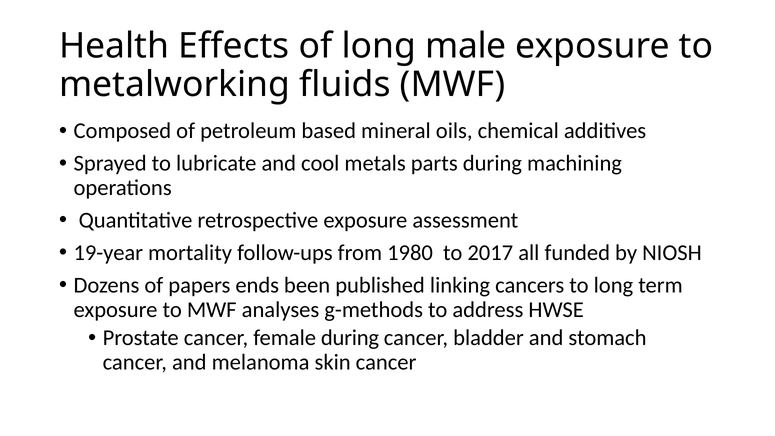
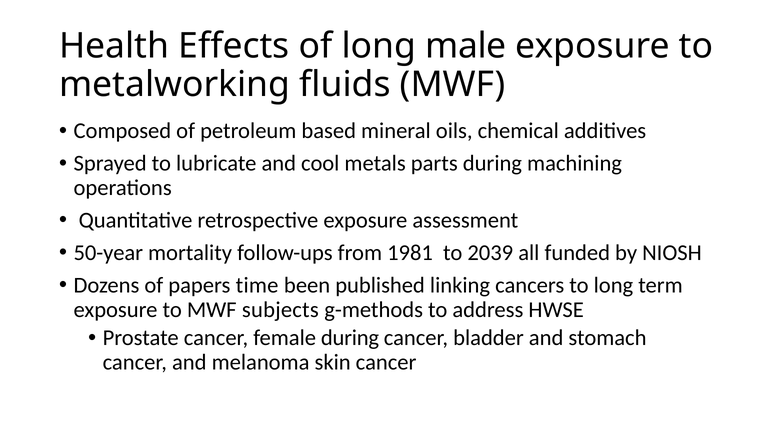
19-year: 19-year -> 50-year (108, 253)
1980: 1980 -> 1981 (410, 253)
2017: 2017 -> 2039 (490, 253)
ends: ends -> time (257, 285)
analyses: analyses -> subjects (280, 310)
